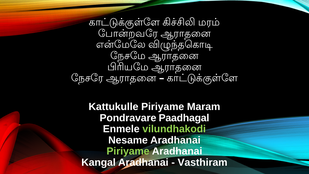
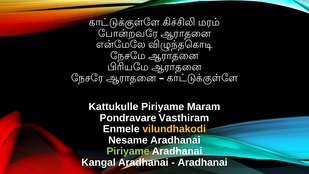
Paadhagal: Paadhagal -> Vasthiram (184, 118)
vilundhakodi colour: light green -> yellow (174, 129)
Vasthiram: Vasthiram -> Aradhanai (203, 162)
